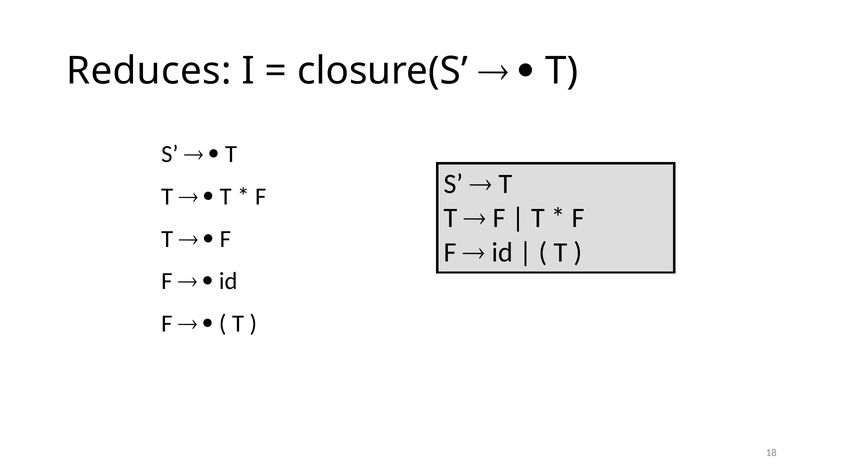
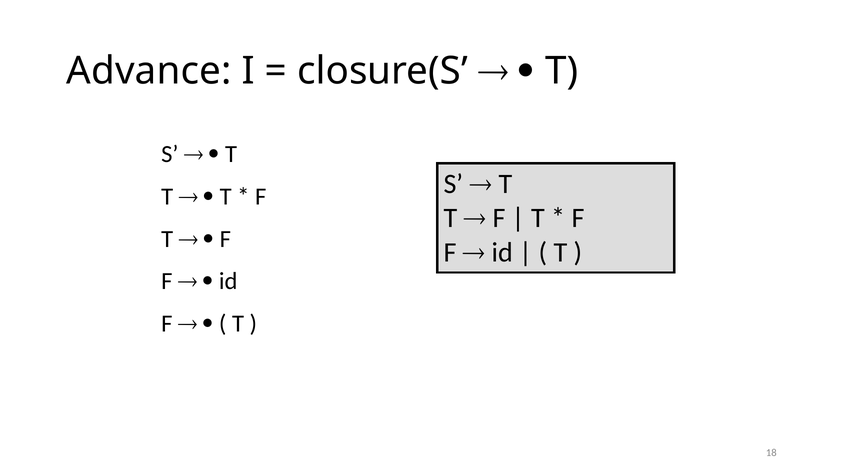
Reduces: Reduces -> Advance (149, 71)
